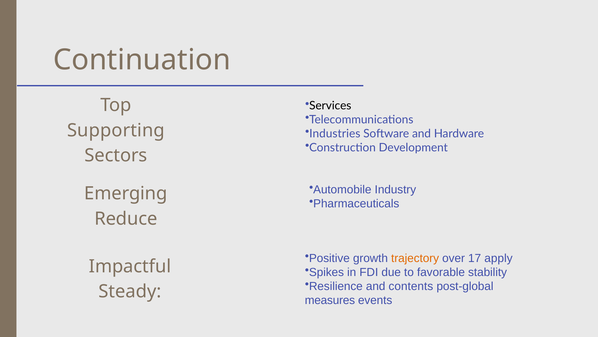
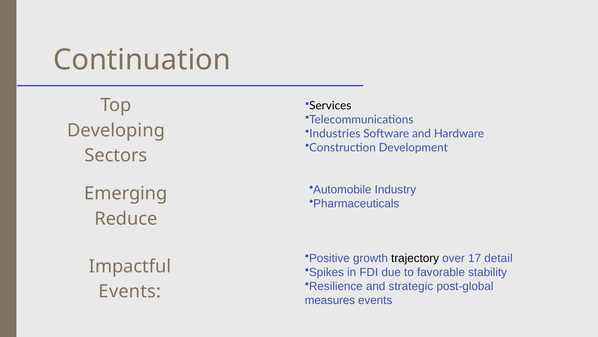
Supporting: Supporting -> Developing (116, 130)
trajectory colour: orange -> black (415, 258)
apply: apply -> detail (498, 258)
contents: contents -> strategic (411, 286)
Steady: Steady -> Events (130, 291)
